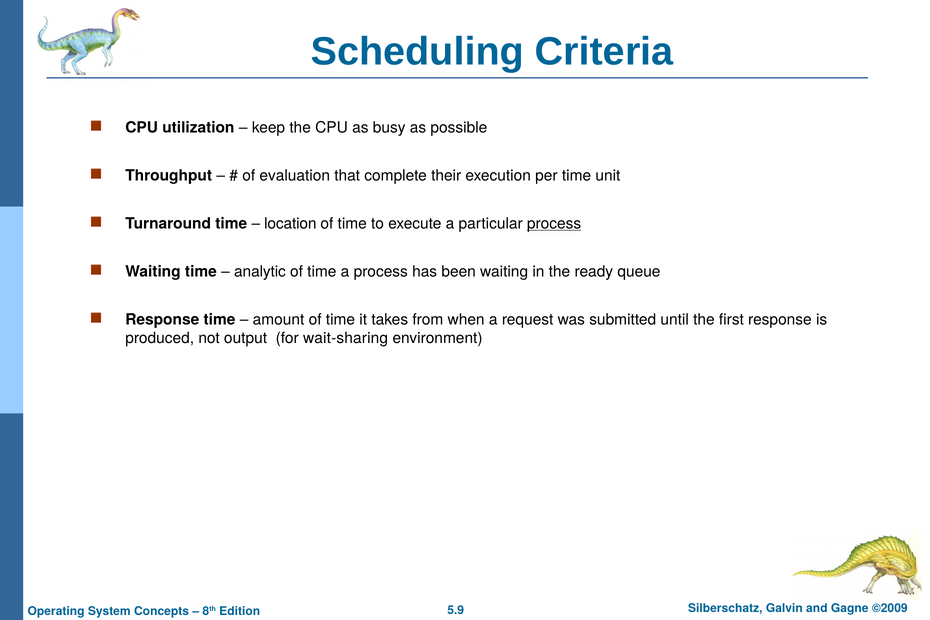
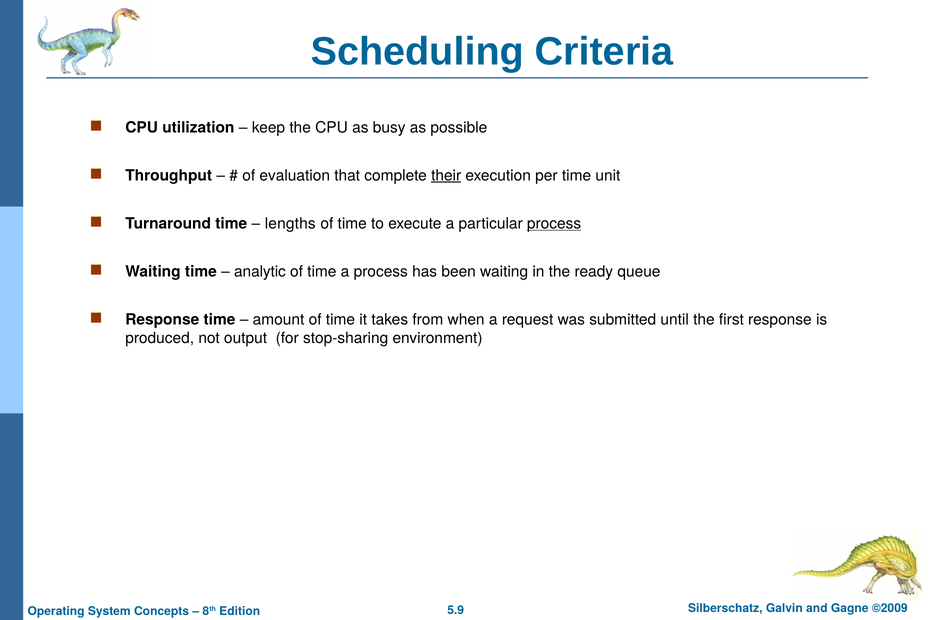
their underline: none -> present (446, 176)
location: location -> lengths (290, 224)
wait-sharing: wait-sharing -> stop-sharing (346, 338)
